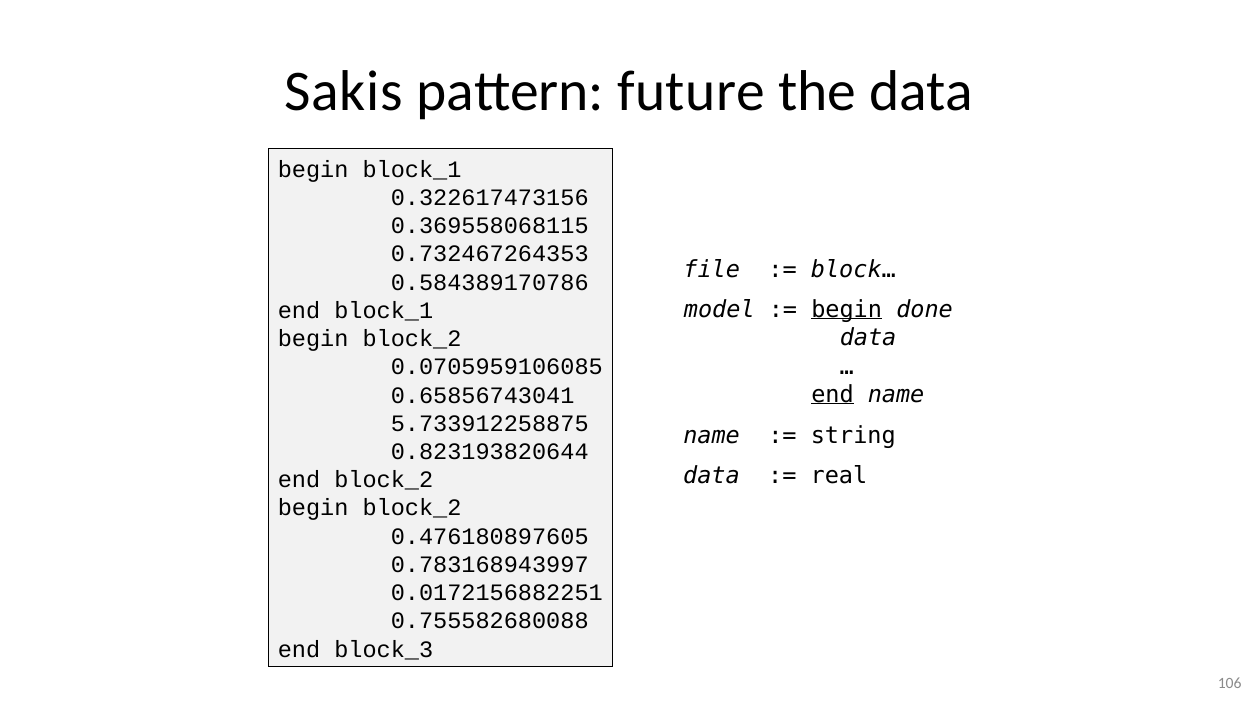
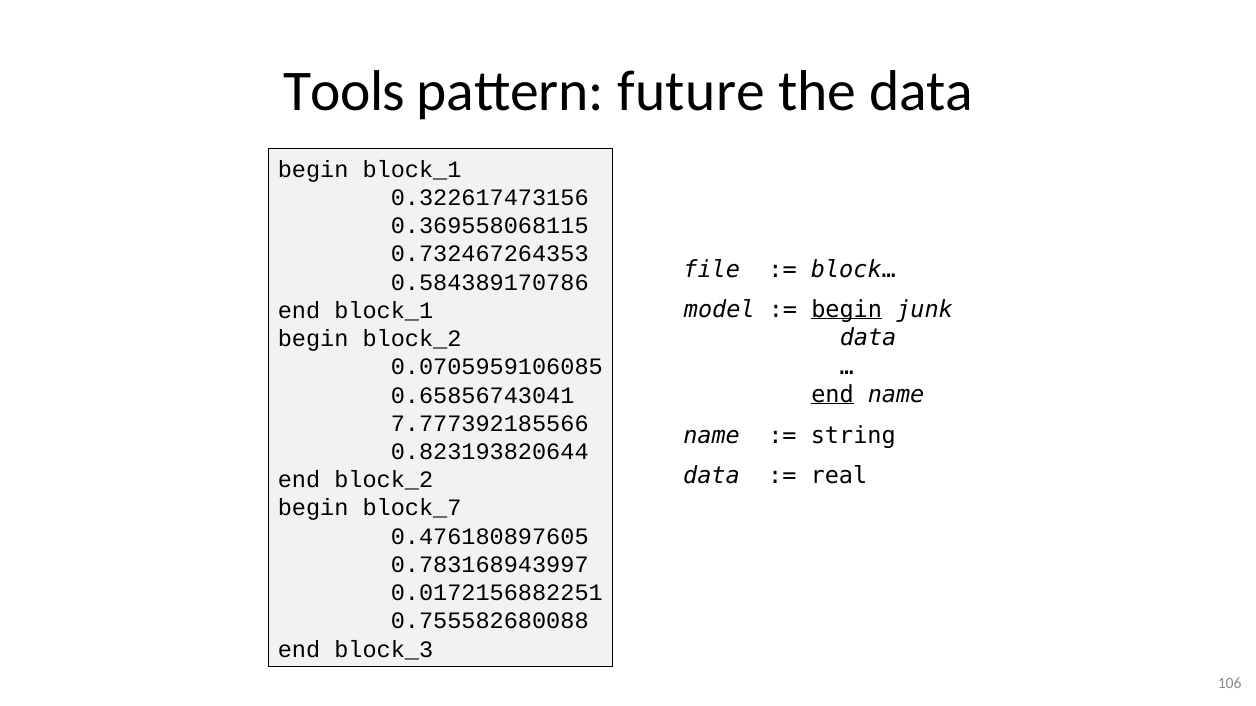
Sakis: Sakis -> Tools (344, 91)
done: done -> junk (925, 310)
5.733912258875: 5.733912258875 -> 7.777392185566 (490, 424)
block_2: block_2 -> block_7 (412, 509)
